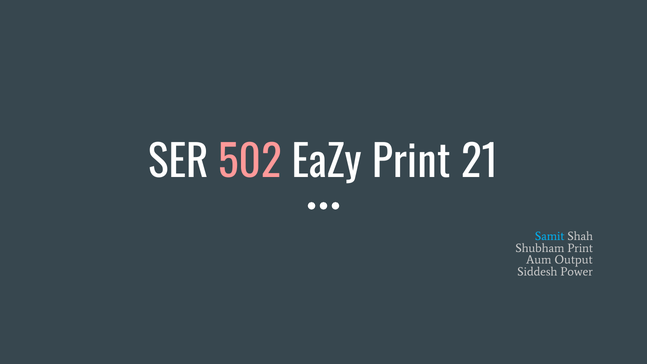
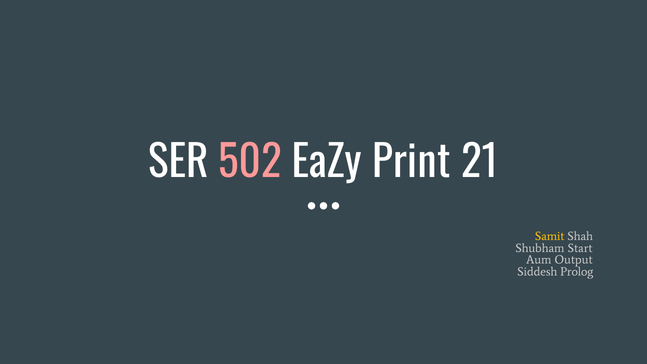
Samit colour: light blue -> yellow (550, 236)
Shubham Print: Print -> Start (580, 248)
Power: Power -> Prolog (577, 272)
